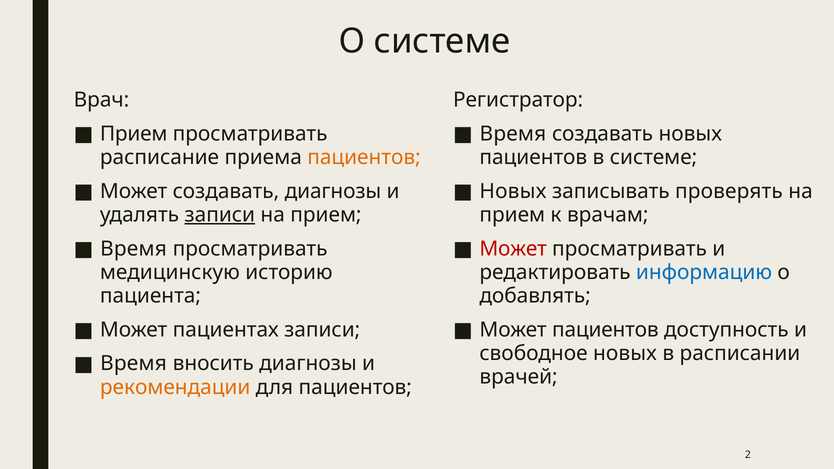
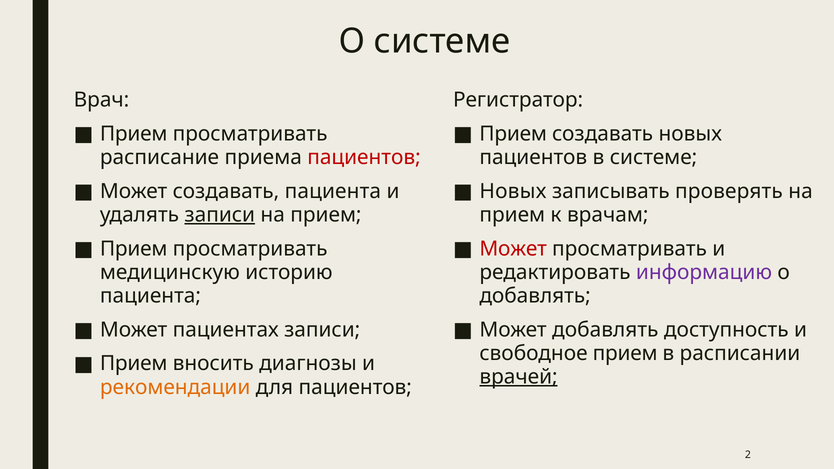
Время: Время -> Прием (513, 134)
пациентов colour: orange -> red (364, 157)
создавать диагнозы: диагнозы -> пациента (333, 191)
Время: Время -> Прием (134, 249)
информацию colour: blue -> purple (704, 272)
Может пациентов: пациентов -> добавлять (605, 330)
свободное новых: новых -> прием (625, 353)
Время: Время -> Прием (134, 364)
врачей underline: none -> present (519, 377)
